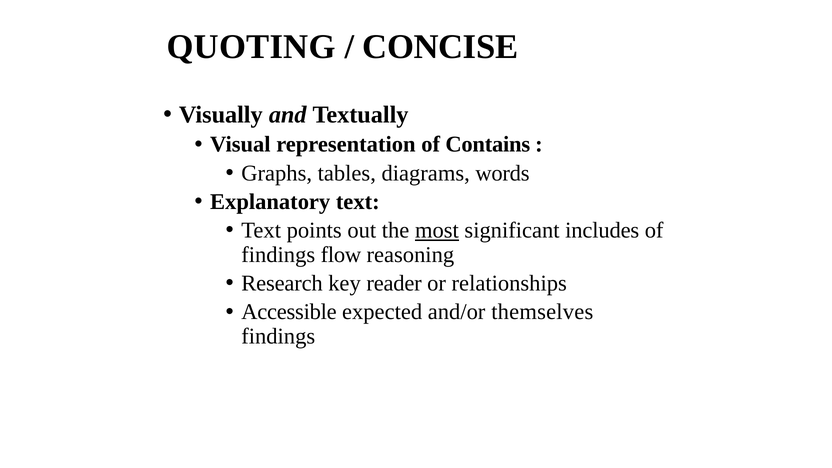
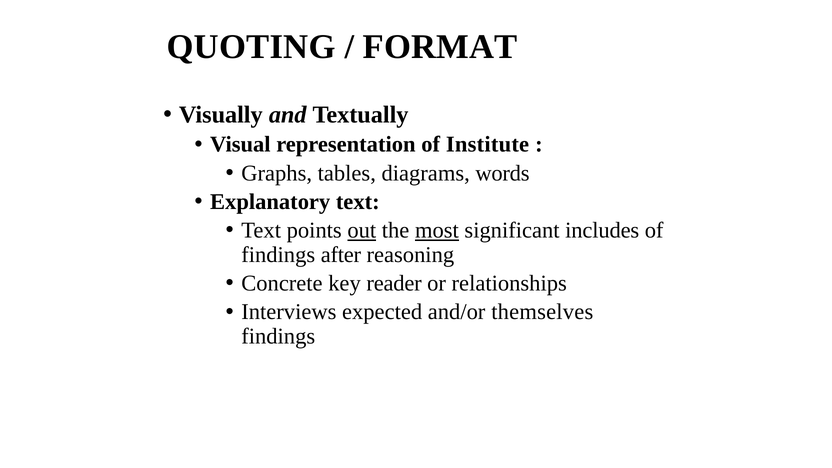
CONCISE: CONCISE -> FORMAT (440, 47)
Contains: Contains -> Institute (488, 144)
out underline: none -> present (362, 230)
flow: flow -> after (341, 255)
Research: Research -> Concrete (282, 283)
Accessible: Accessible -> Interviews (289, 312)
